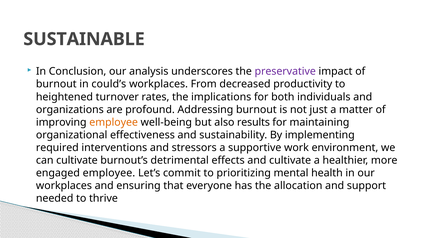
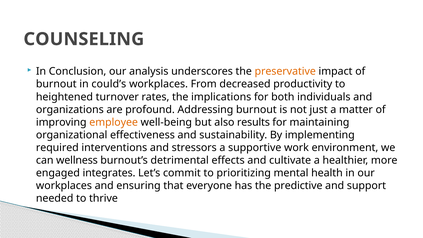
SUSTAINABLE: SUSTAINABLE -> COUNSELING (84, 39)
preservative colour: purple -> orange (285, 71)
can cultivate: cultivate -> wellness (77, 160)
engaged employee: employee -> integrates (109, 173)
allocation: allocation -> predictive (298, 186)
